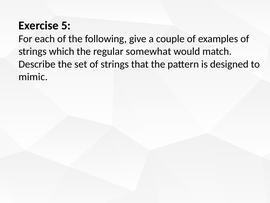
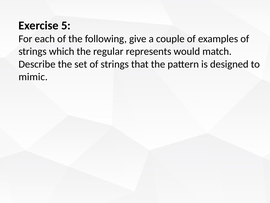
somewhat: somewhat -> represents (149, 51)
